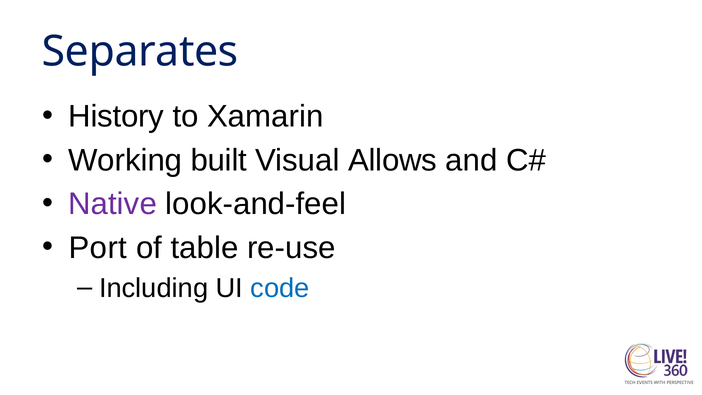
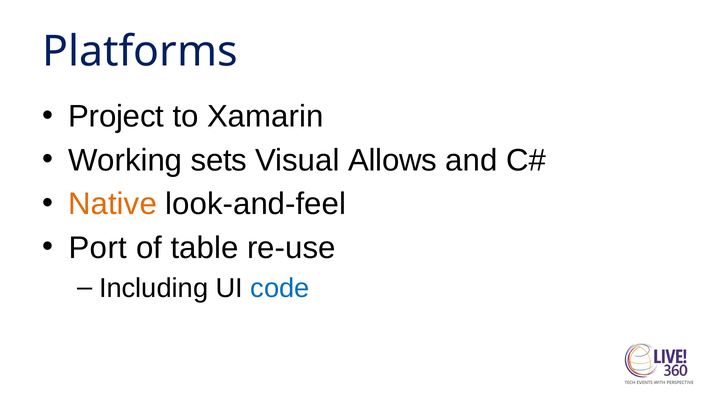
Separates: Separates -> Platforms (140, 52)
History: History -> Project (116, 117)
built: built -> sets (219, 160)
Native colour: purple -> orange (113, 204)
